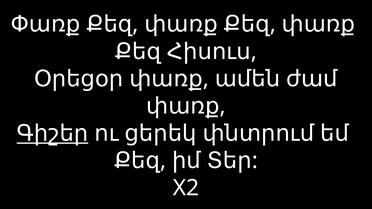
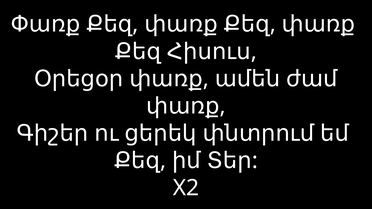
Գիշեր underline: present -> none (53, 134)
